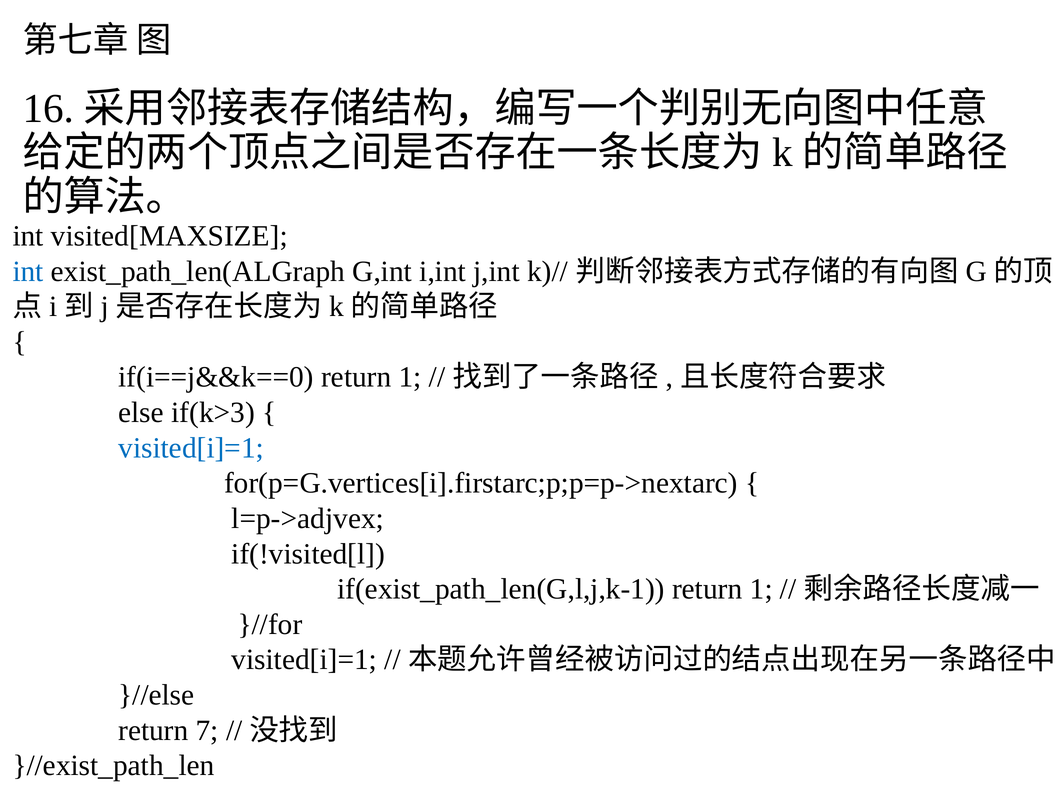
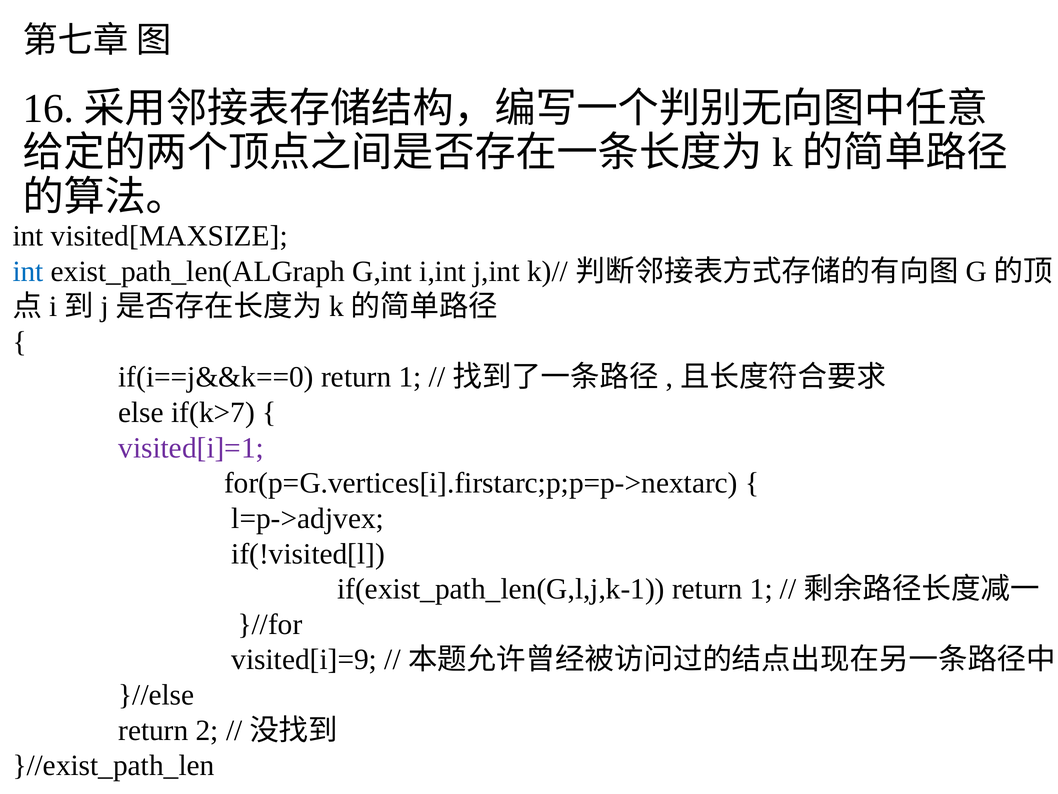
if(k>3: if(k>3 -> if(k>7 (213, 412)
visited[i]=1 colour: blue -> purple (191, 448)
visited[i]=1: visited[i]=1 -> visited[i]=9 (304, 659)
7: 7 -> 2 (207, 730)
